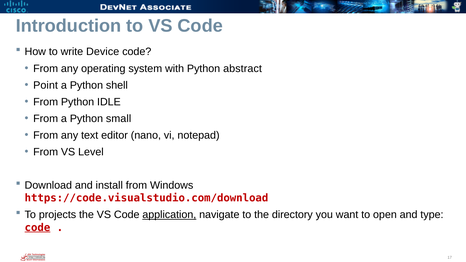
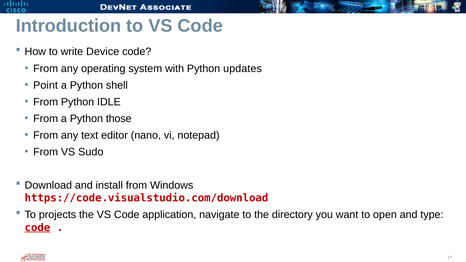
abstract: abstract -> updates (243, 69)
small: small -> those (119, 119)
Level: Level -> Sudo (91, 152)
application underline: present -> none (169, 215)
